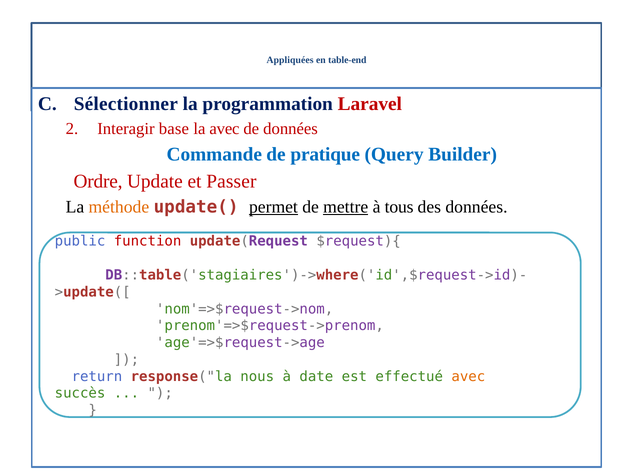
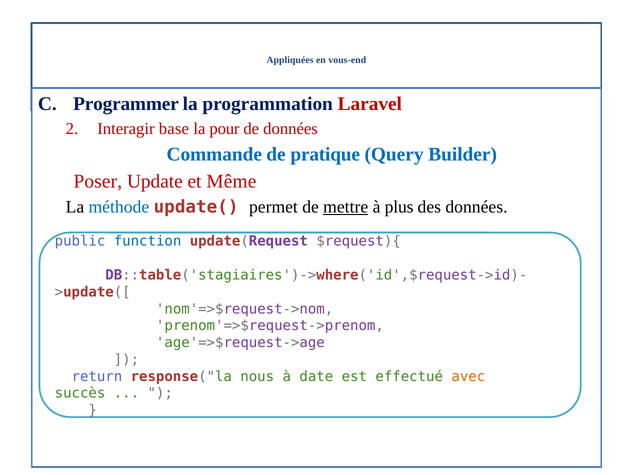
table-end: table-end -> vous-end (347, 60)
Sélectionner: Sélectionner -> Programmer (126, 104)
la avec: avec -> pour (224, 129)
Ordre: Ordre -> Poser (98, 181)
Passer: Passer -> Même (231, 181)
méthode colour: orange -> blue (119, 207)
permet underline: present -> none (273, 207)
tous: tous -> plus (399, 207)
function colour: red -> blue (148, 241)
